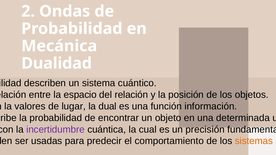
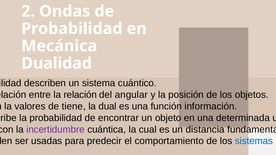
entre la espacio: espacio -> relación (80, 95)
del relación: relación -> angular (131, 95)
lugar: lugar -> tiene (74, 106)
precisión: precisión -> distancia (205, 130)
sistemas colour: orange -> blue (254, 141)
